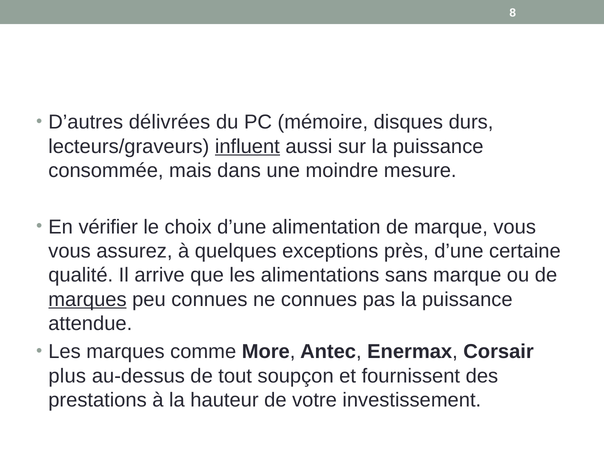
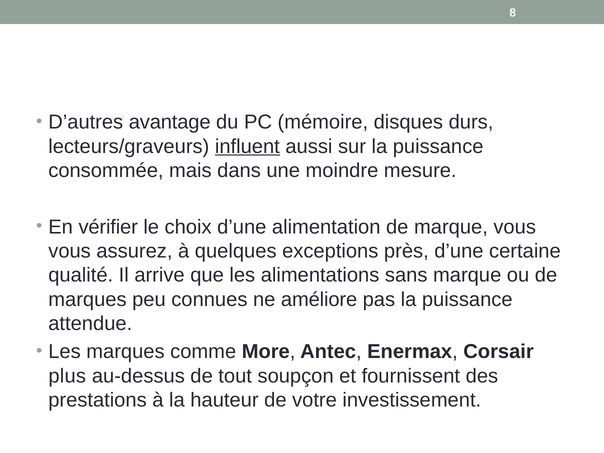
délivrées: délivrées -> avantage (170, 122)
marques underline: present -> none (87, 299)
ne connues: connues -> améliore (319, 299)
